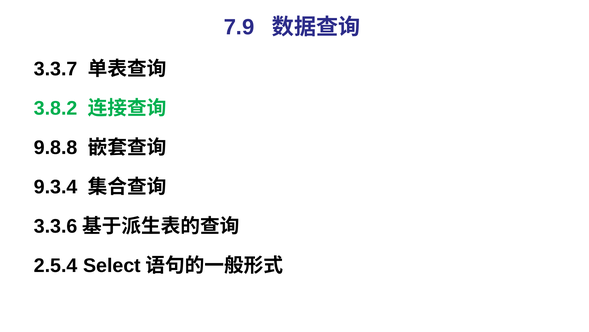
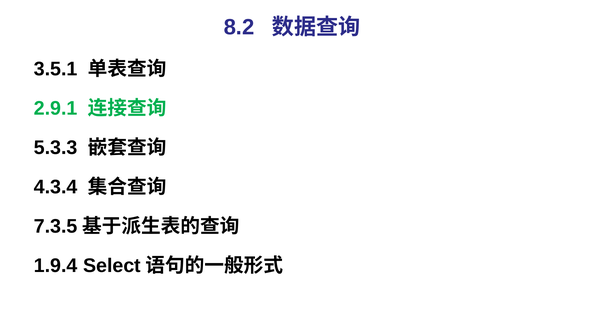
7.9: 7.9 -> 8.2 (239, 27)
3.3.7: 3.3.7 -> 3.5.1 (56, 69)
3.8.2: 3.8.2 -> 2.9.1 (56, 108)
9.8.8: 9.8.8 -> 5.3.3 (56, 147)
9.3.4: 9.3.4 -> 4.3.4 (56, 187)
3.3.6: 3.3.6 -> 7.3.5 (56, 226)
2.5.4: 2.5.4 -> 1.9.4 (56, 265)
